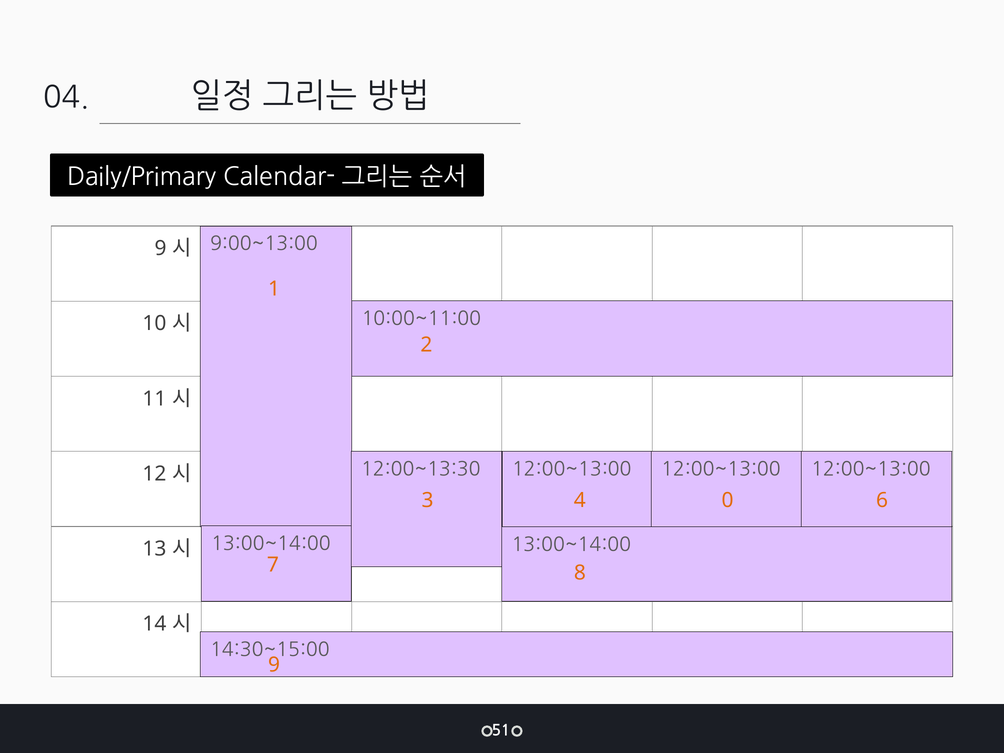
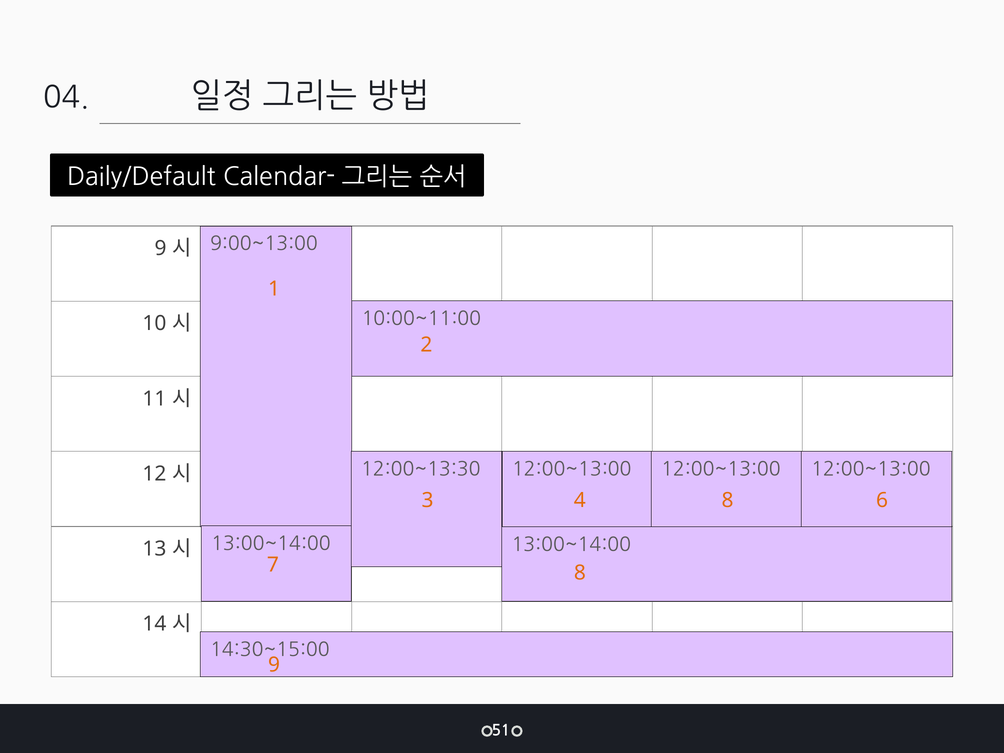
Daily/Primary: Daily/Primary -> Daily/Default (142, 177)
4 0: 0 -> 8 (728, 500)
